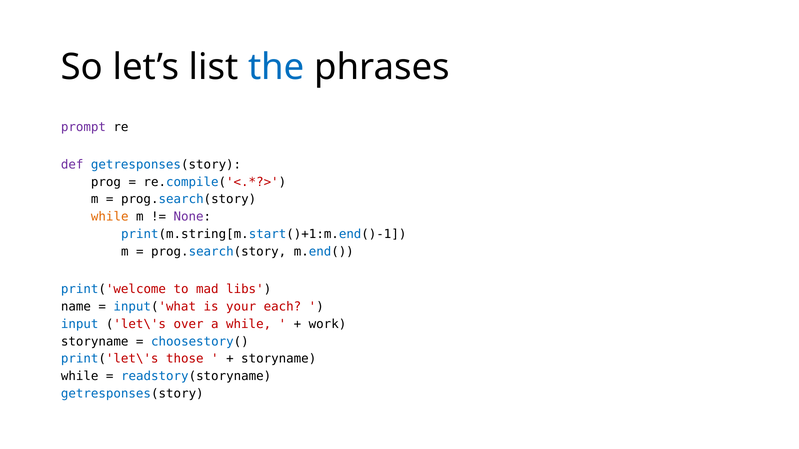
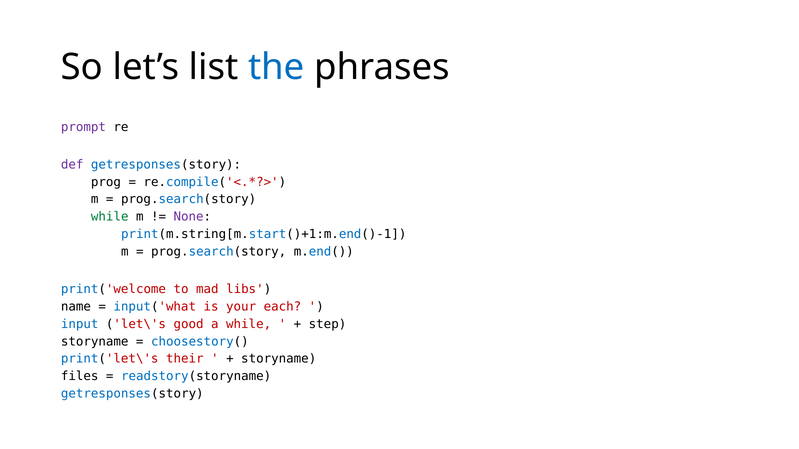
while colour: orange -> green (110, 217)
over: over -> good (189, 324)
work: work -> step (327, 324)
those: those -> their (185, 359)
while: while -> files (80, 377)
